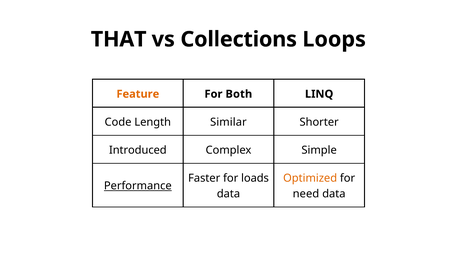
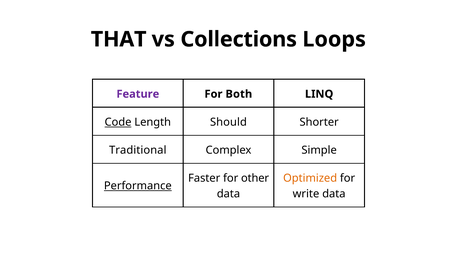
Feature colour: orange -> purple (138, 94)
Code underline: none -> present (118, 122)
Similar: Similar -> Should (228, 122)
Introduced: Introduced -> Traditional (138, 150)
loads: loads -> other (255, 178)
need: need -> write (306, 194)
